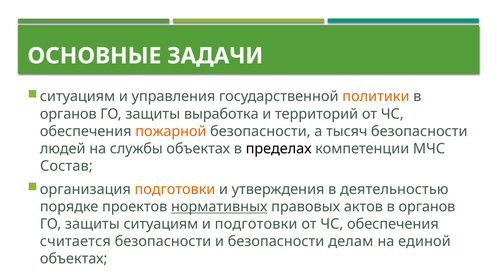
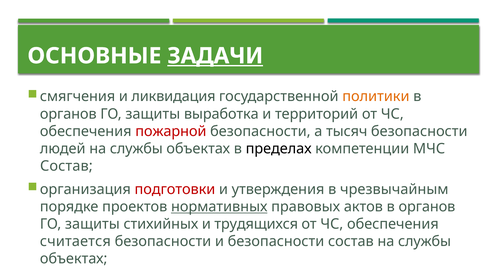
ЗАДАЧИ underline: none -> present (215, 56)
ситуациям: ситуациям -> смягчения (78, 97)
управления: управления -> ликвидация (174, 97)
пожарной colour: orange -> red (171, 132)
подготовки colour: orange -> red (175, 190)
деятельностью: деятельностью -> чрезвычайным (394, 190)
защиты ситуациям: ситуациям -> стихийных (161, 225)
и подготовки: подготовки -> трудящихся (256, 225)
безопасности делам: делам -> состав (351, 242)
единой: единой -> службы (425, 242)
